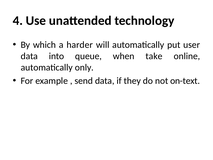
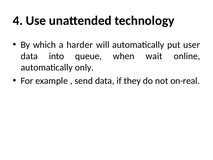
take: take -> wait (154, 56)
on-text: on-text -> on-real (185, 81)
